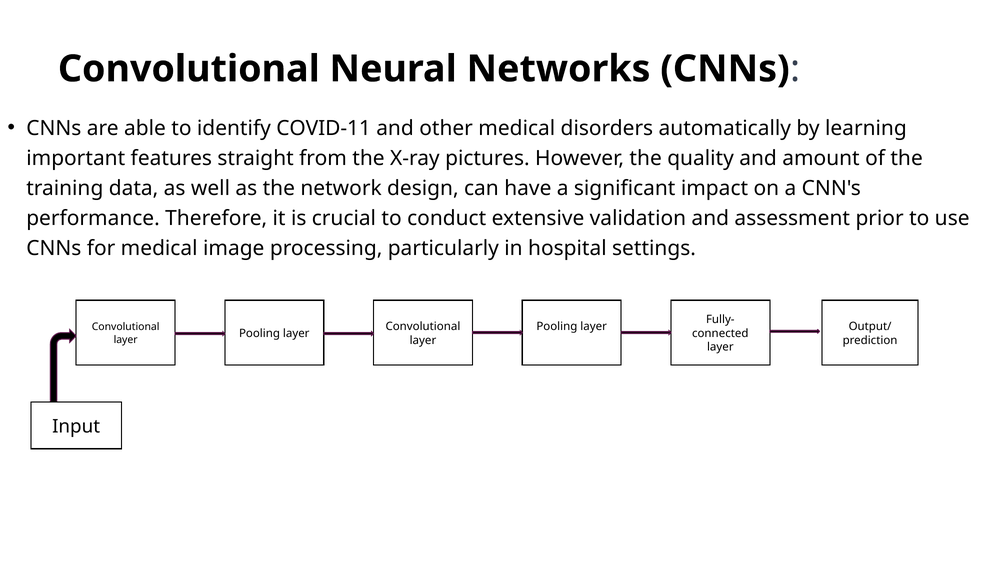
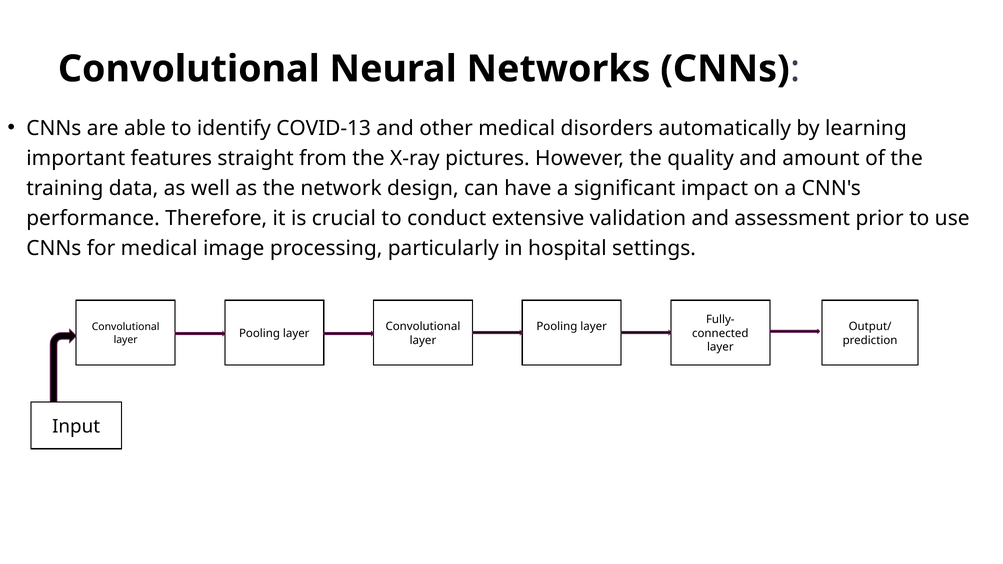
COVID-11: COVID-11 -> COVID-13 (324, 128)
